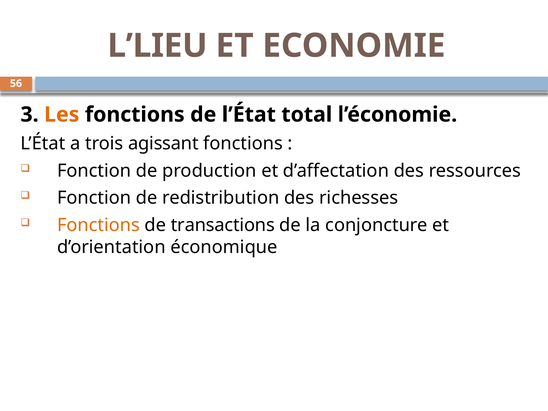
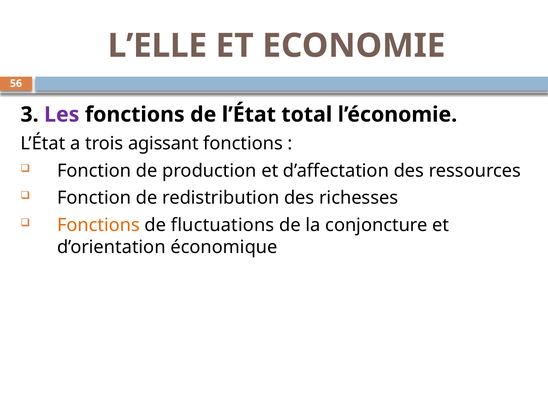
L’LIEU: L’LIEU -> L’ELLE (157, 46)
Les colour: orange -> purple (62, 115)
transactions: transactions -> fluctuations (223, 225)
